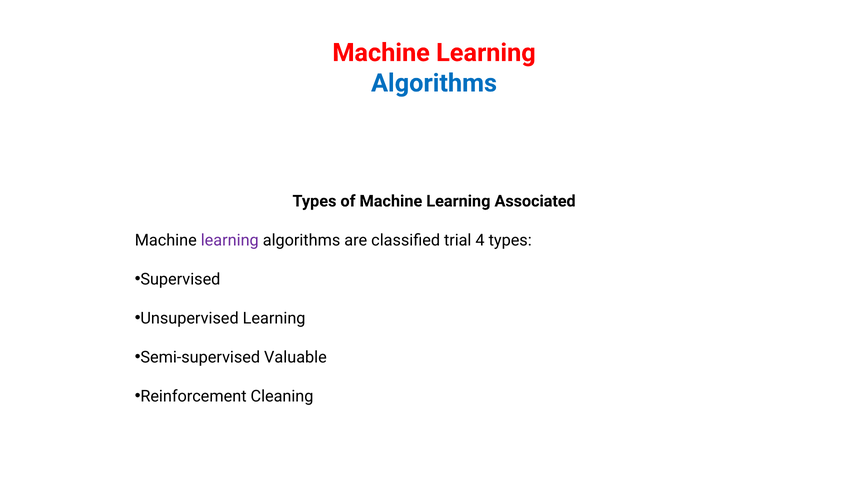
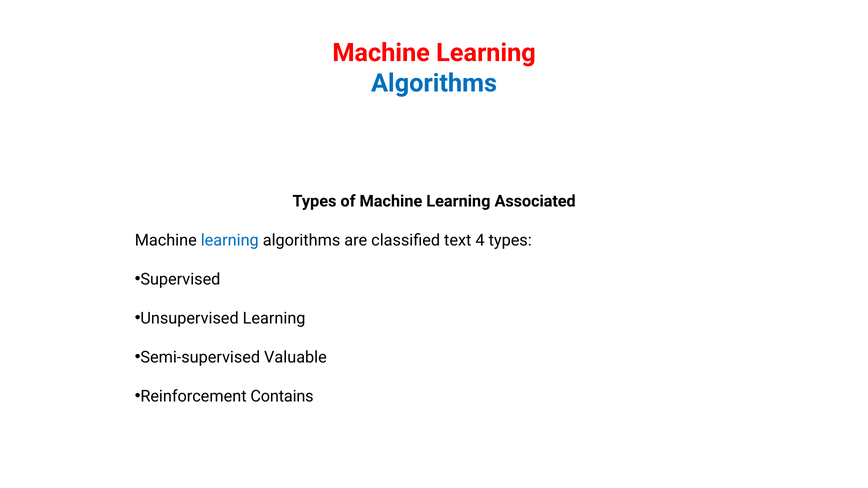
learning colour: purple -> blue (230, 240)
trial: trial -> text (458, 240)
Cleaning: Cleaning -> Contains (282, 397)
